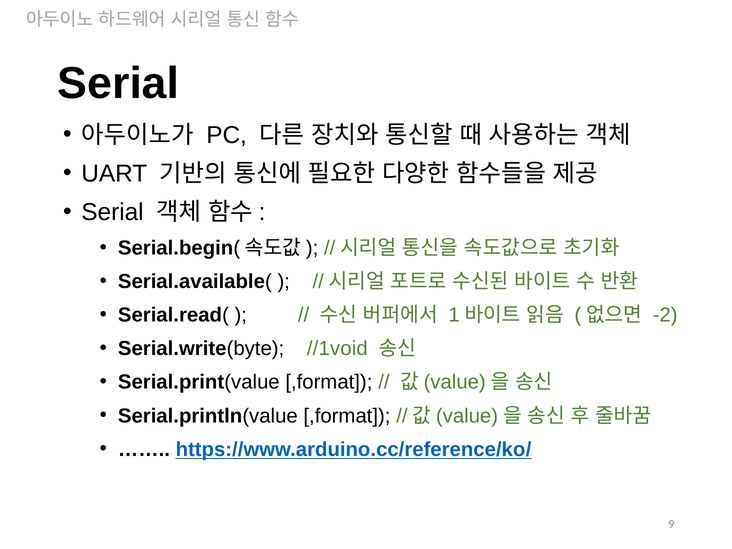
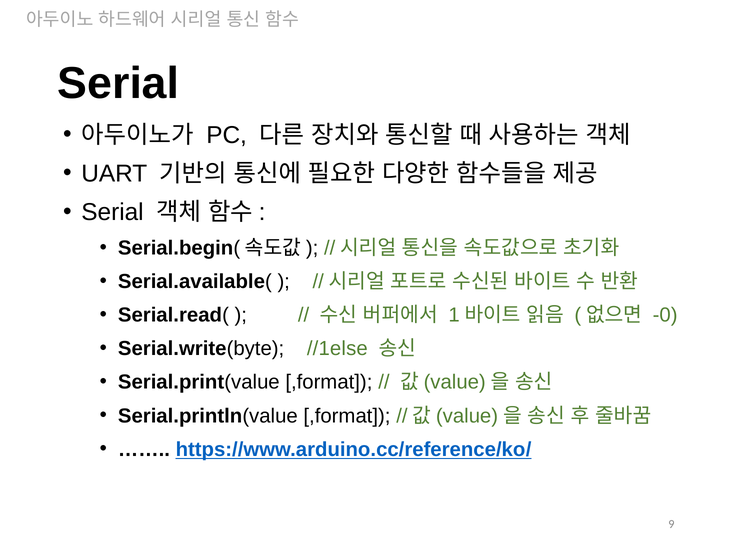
-2: -2 -> -0 (665, 315)
//1void: //1void -> //1else (337, 349)
